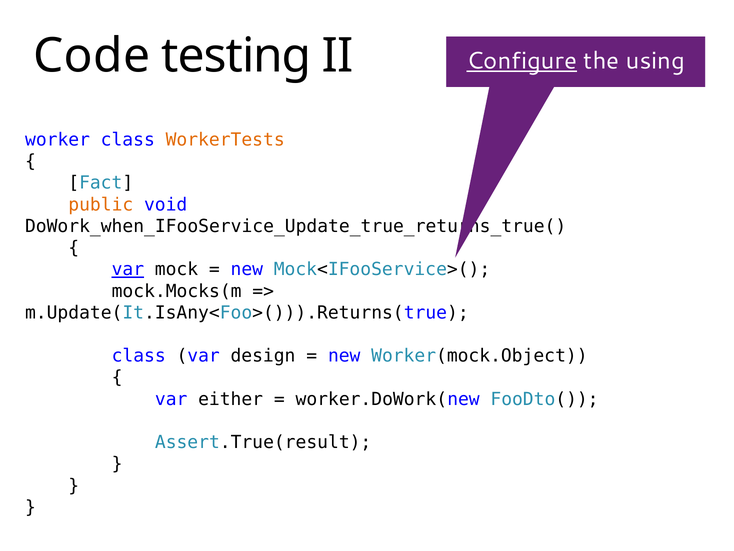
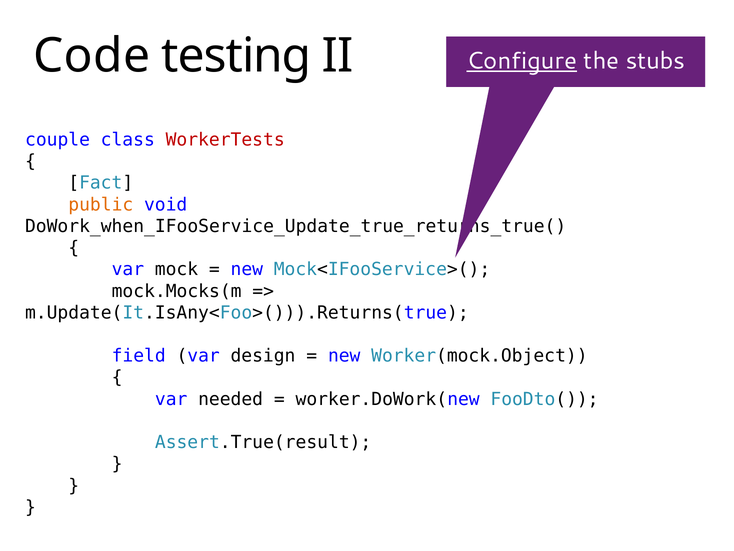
using: using -> stubs (655, 61)
worker: worker -> couple (58, 140)
WorkerTests colour: orange -> red (225, 140)
var underline: present -> none (128, 269)
class: class -> field (139, 356)
either: either -> needed (231, 399)
